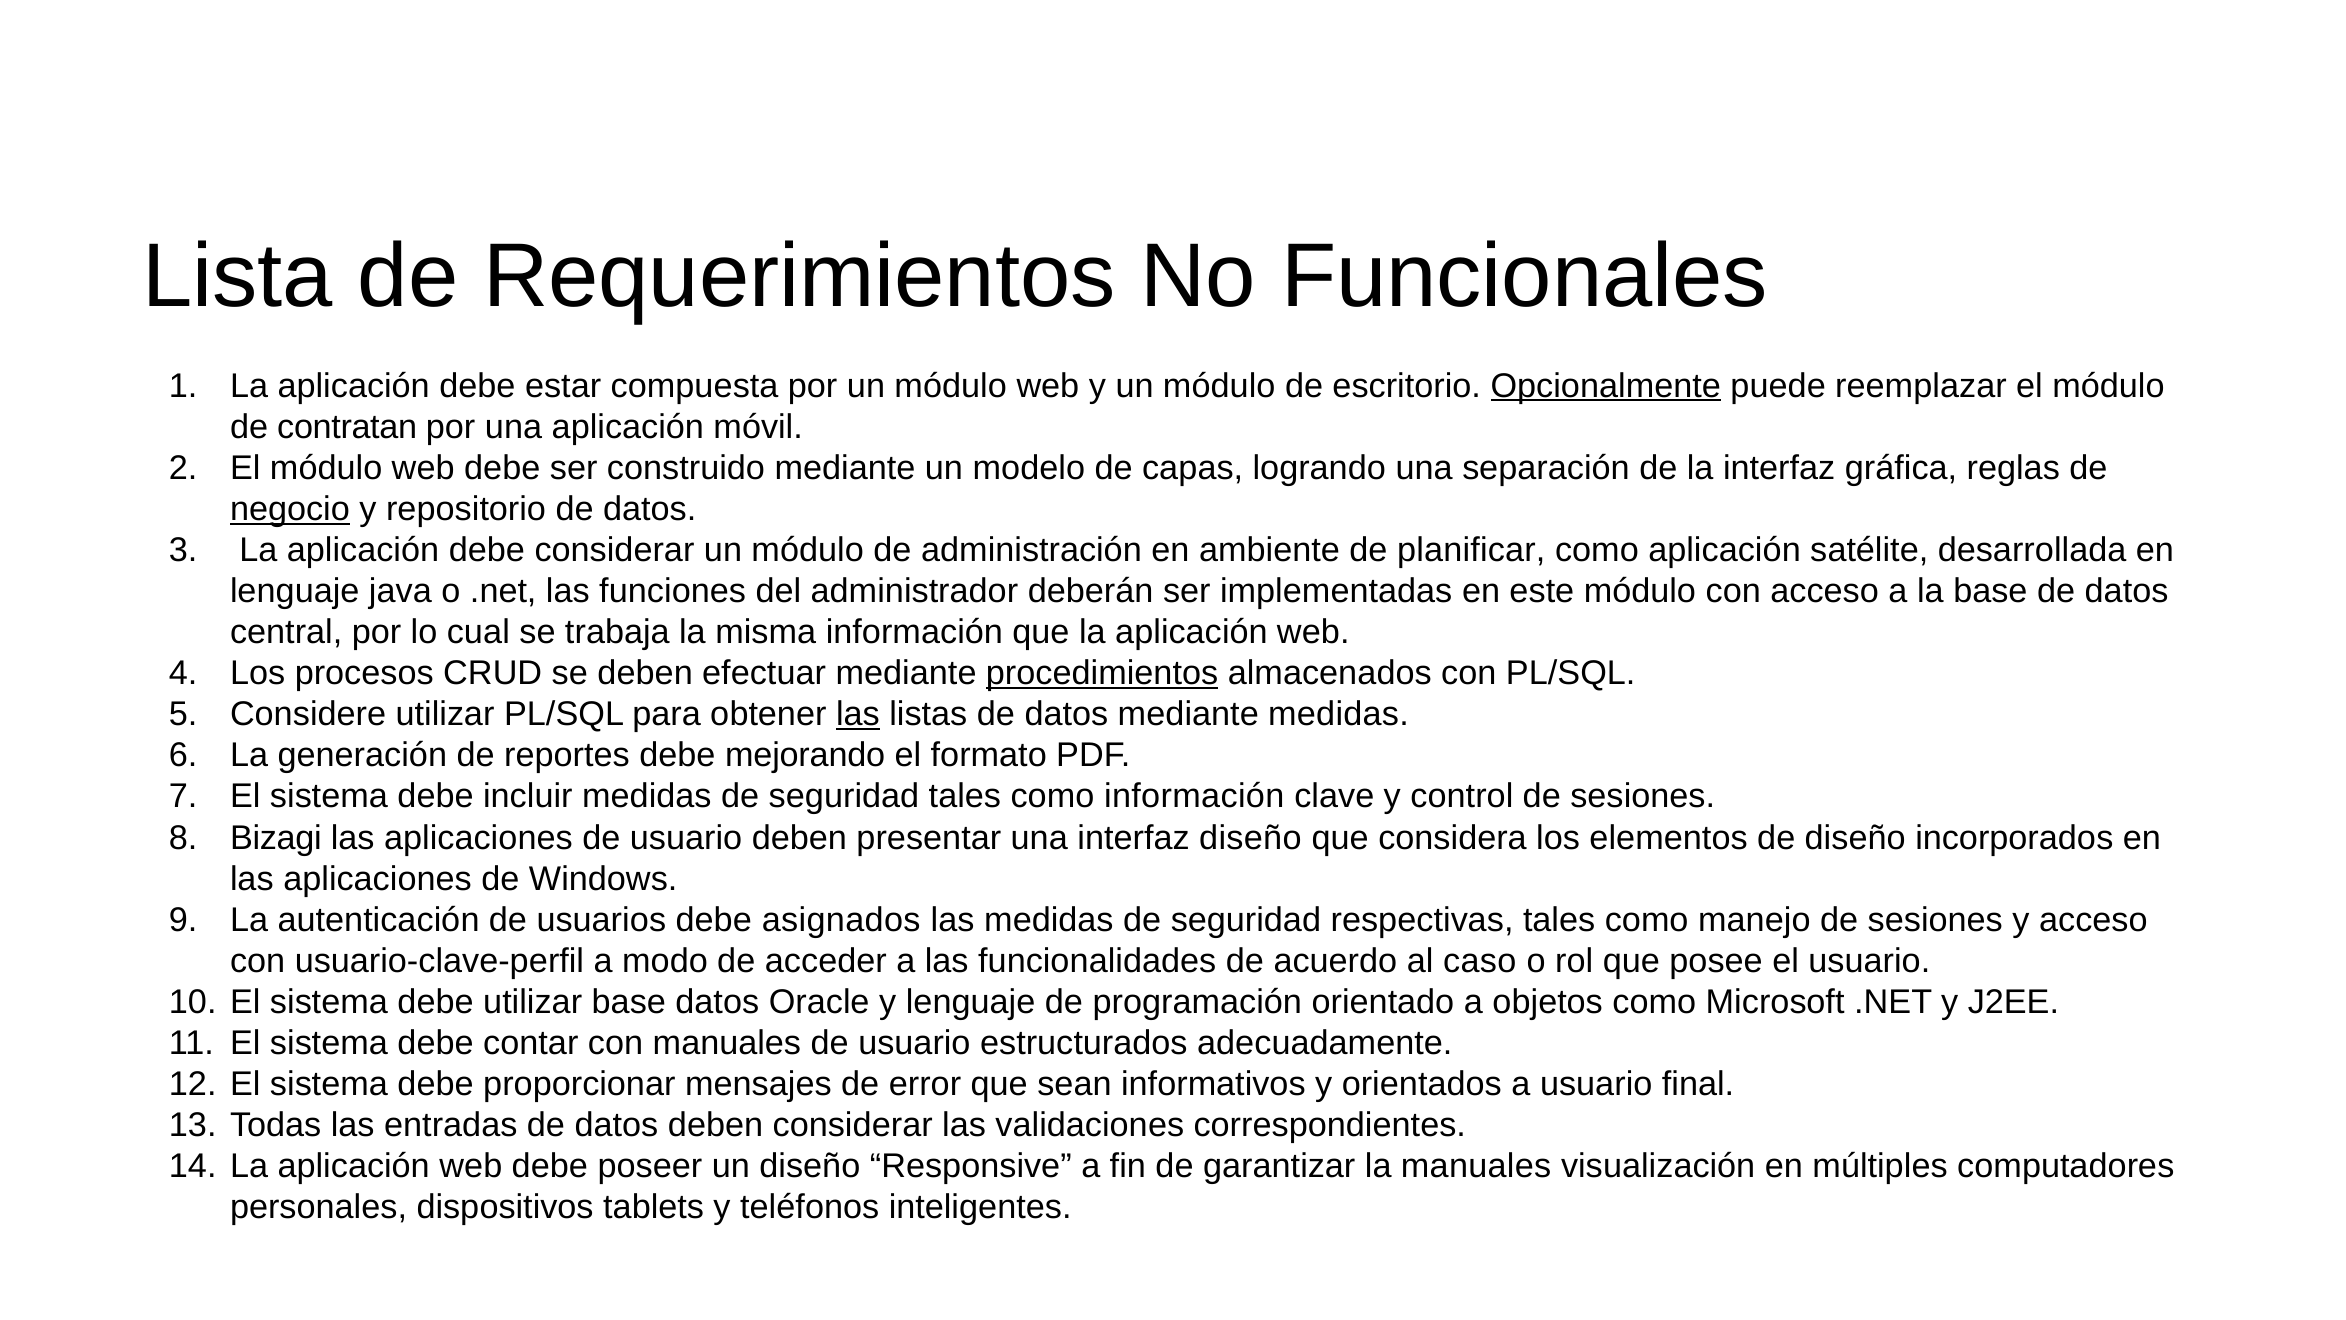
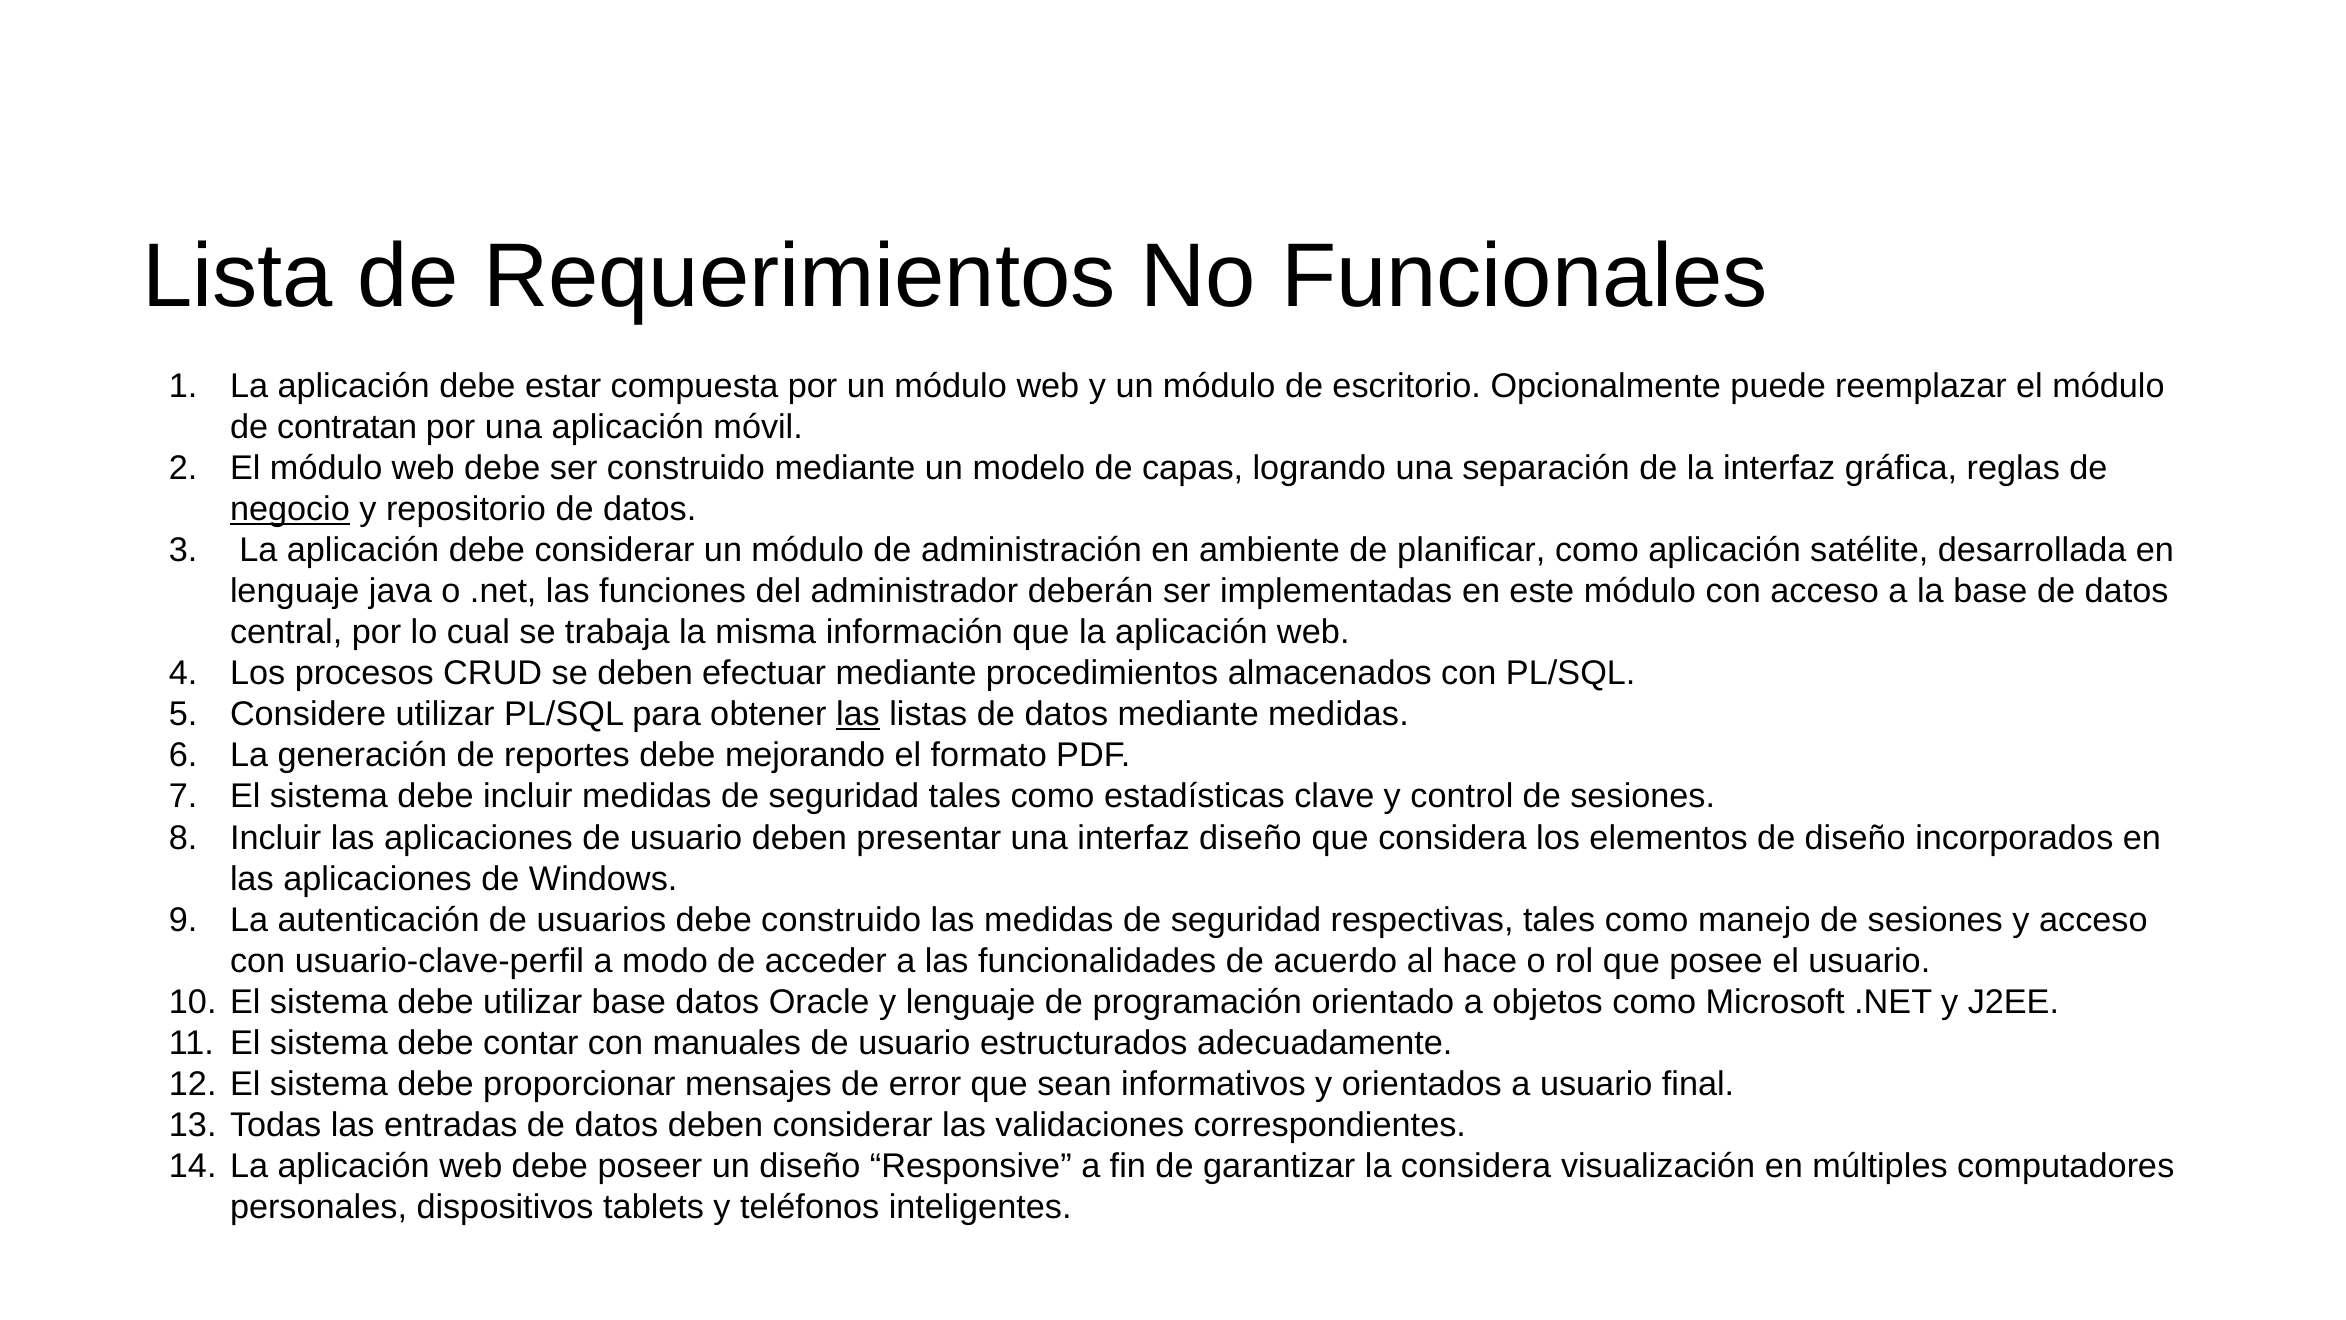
Opcionalmente underline: present -> none (1606, 386)
procedimientos underline: present -> none (1102, 673)
como información: información -> estadísticas (1194, 796)
Bizagi: Bizagi -> Incluir (276, 837)
debe asignados: asignados -> construido (841, 920)
caso: caso -> hace (1480, 961)
la manuales: manuales -> considera (1476, 1166)
